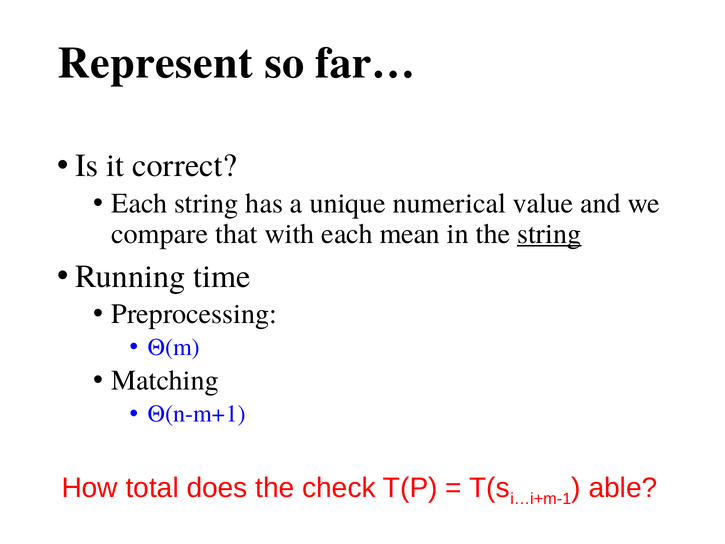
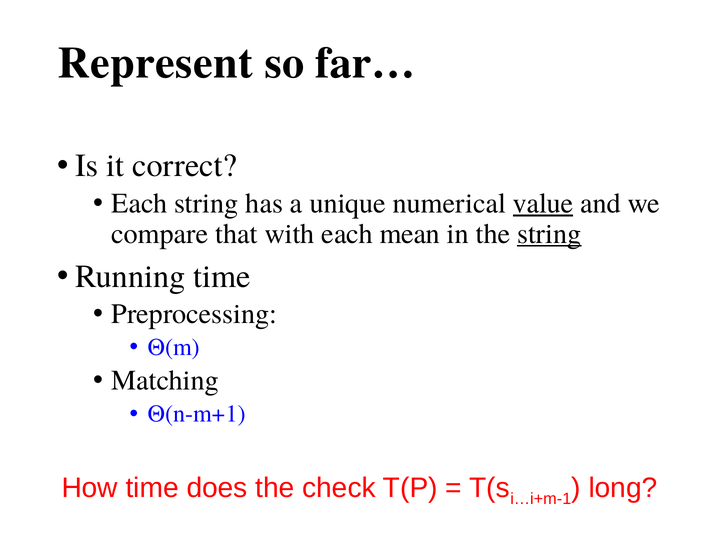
value underline: none -> present (543, 203)
How total: total -> time (152, 488)
able: able -> long (623, 488)
